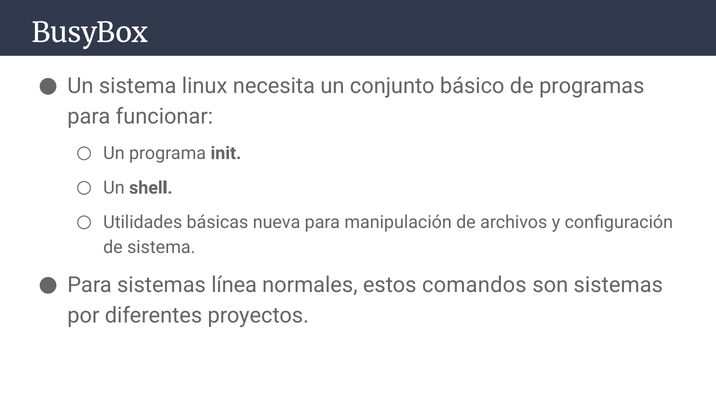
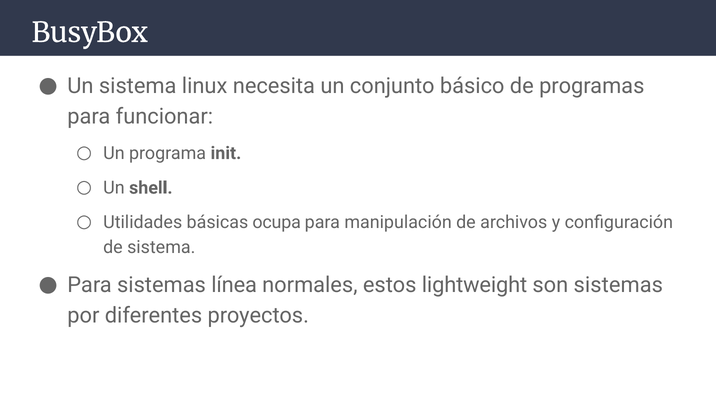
nueva: nueva -> ocupa (277, 222)
comandos: comandos -> lightweight (475, 285)
